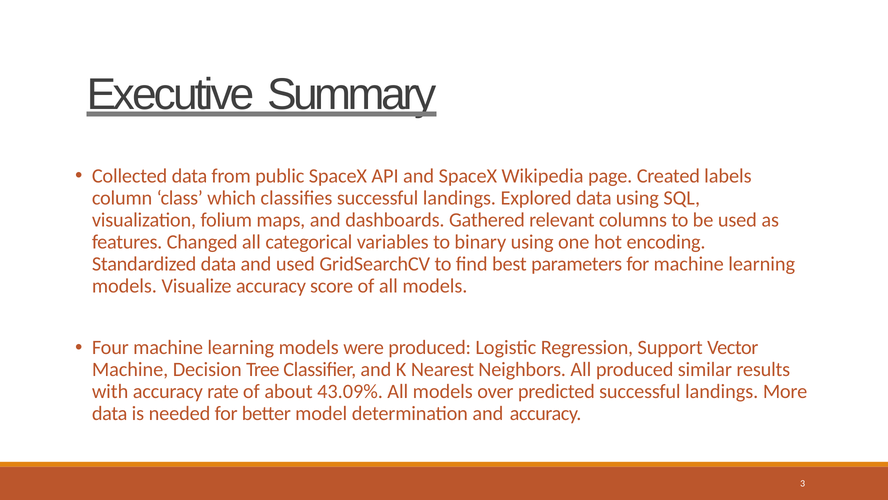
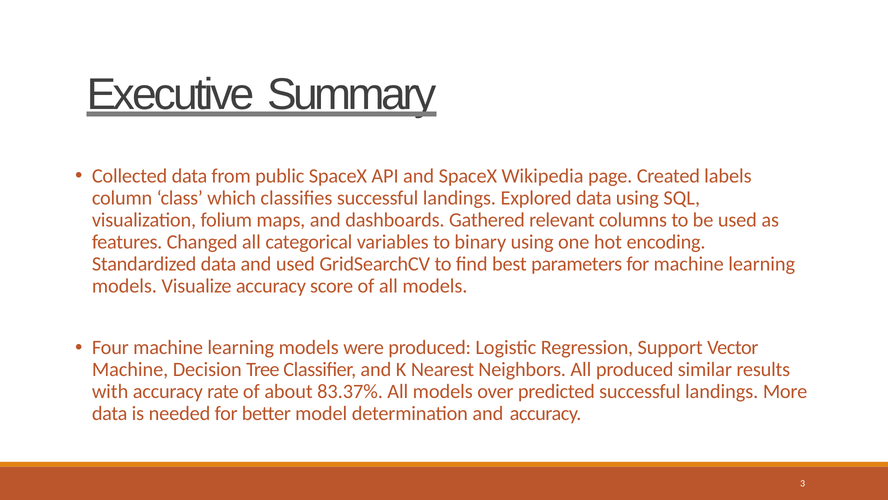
43.09%: 43.09% -> 83.37% (350, 391)
